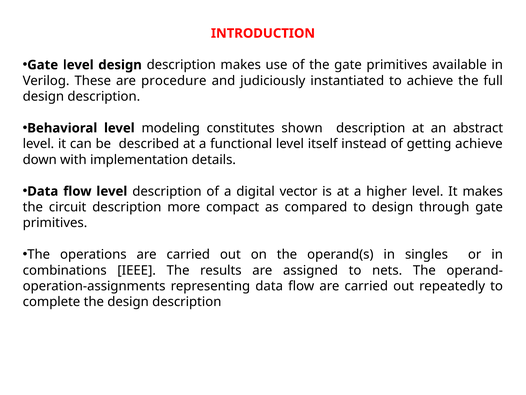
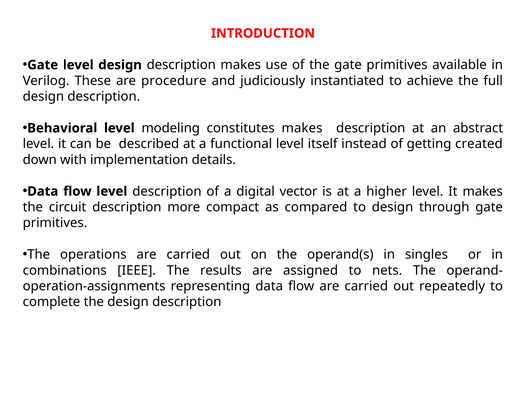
constitutes shown: shown -> makes (302, 128)
getting achieve: achieve -> created (479, 144)
